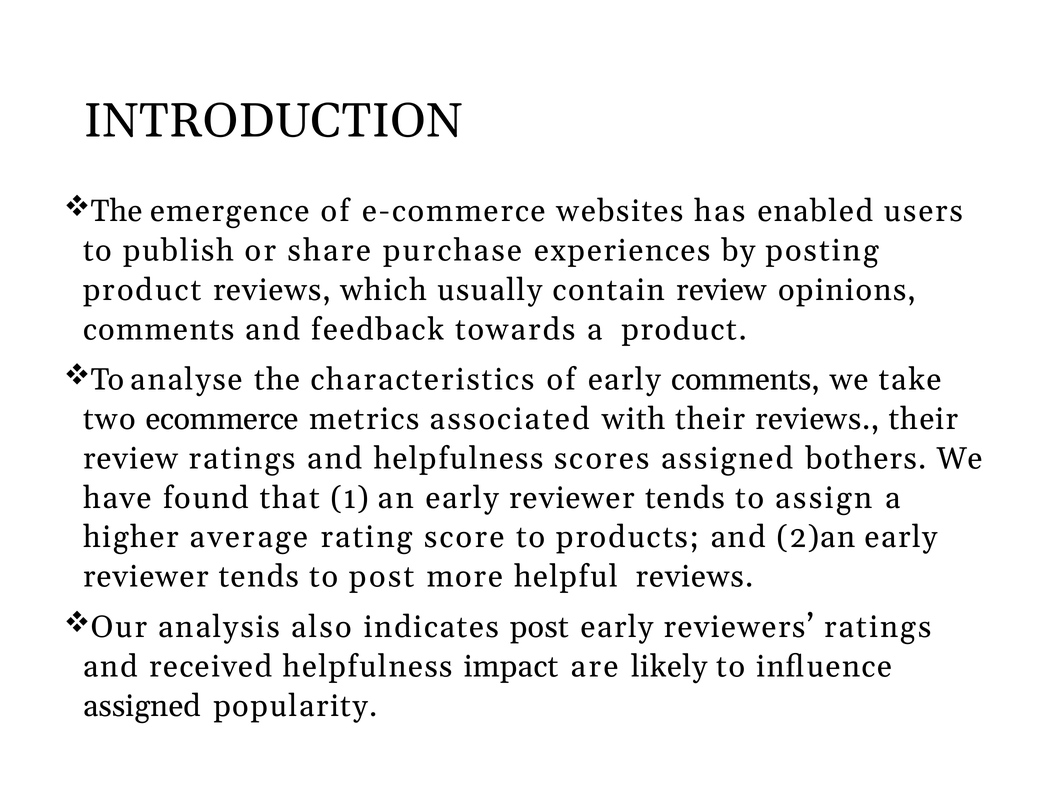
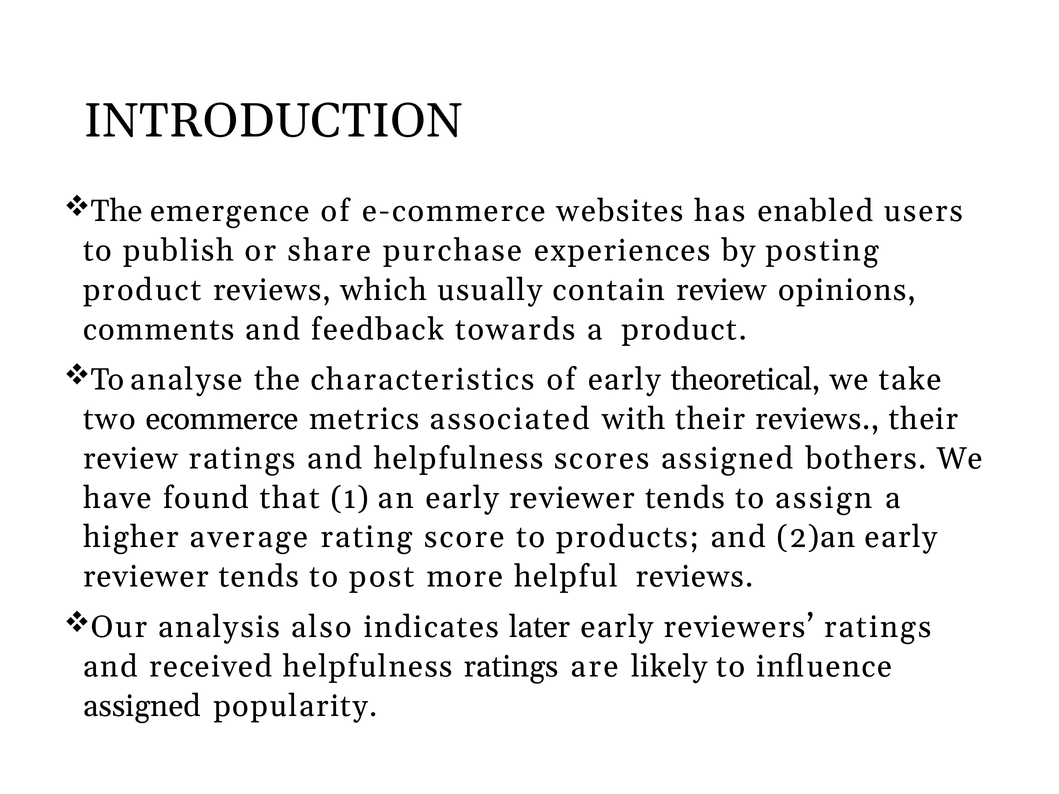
early comments: comments -> theoretical (746, 380)
indicates post: post -> later (540, 627)
helpfulness impact: impact -> ratings (511, 666)
